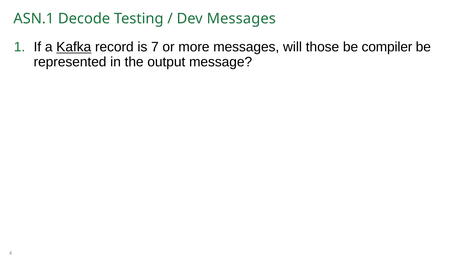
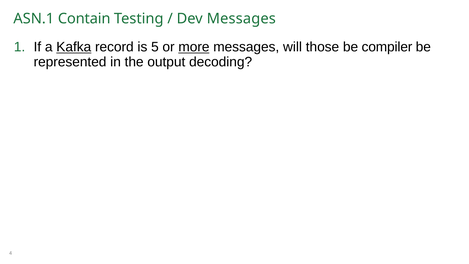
Decode: Decode -> Contain (84, 19)
7: 7 -> 5 (155, 47)
more underline: none -> present (194, 47)
message: message -> decoding (221, 62)
